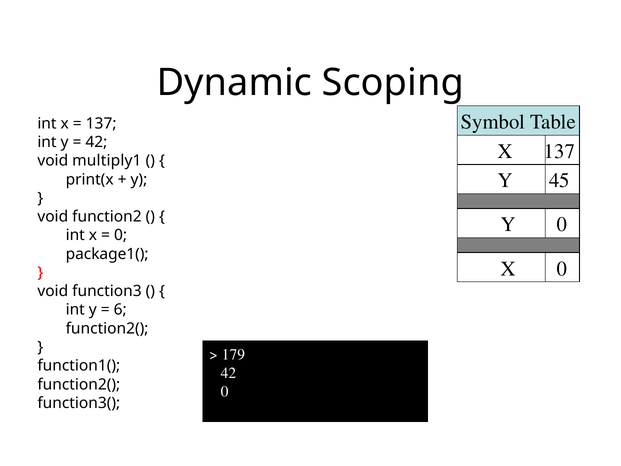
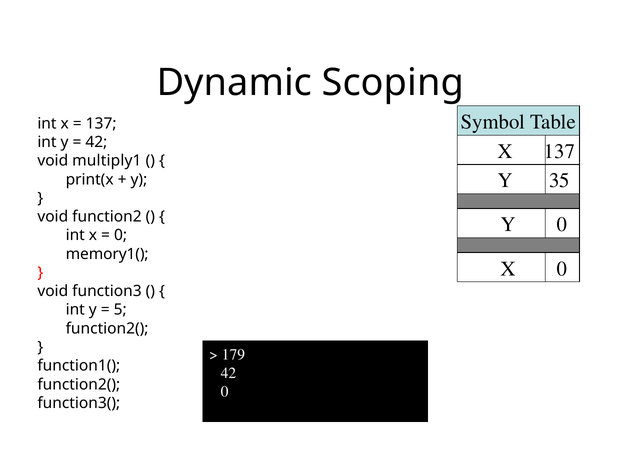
45: 45 -> 35 (559, 181)
package1(: package1( -> memory1( (107, 254)
6: 6 -> 5 (120, 310)
